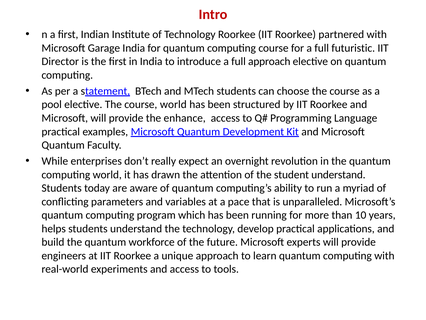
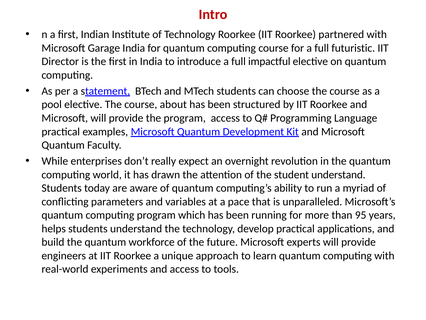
full approach: approach -> impactful (269, 61)
course world: world -> about (173, 104)
the enhance: enhance -> program (185, 118)
10: 10 -> 95 (361, 215)
